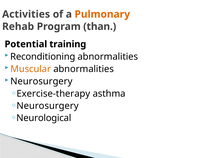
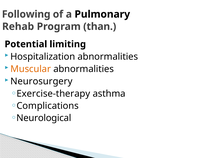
Activities: Activities -> Following (26, 14)
Pulmonary colour: orange -> black (102, 14)
training: training -> limiting (68, 44)
Reconditioning: Reconditioning -> Hospitalization (43, 56)
Neurosurgery: Neurosurgery -> Complications (48, 105)
